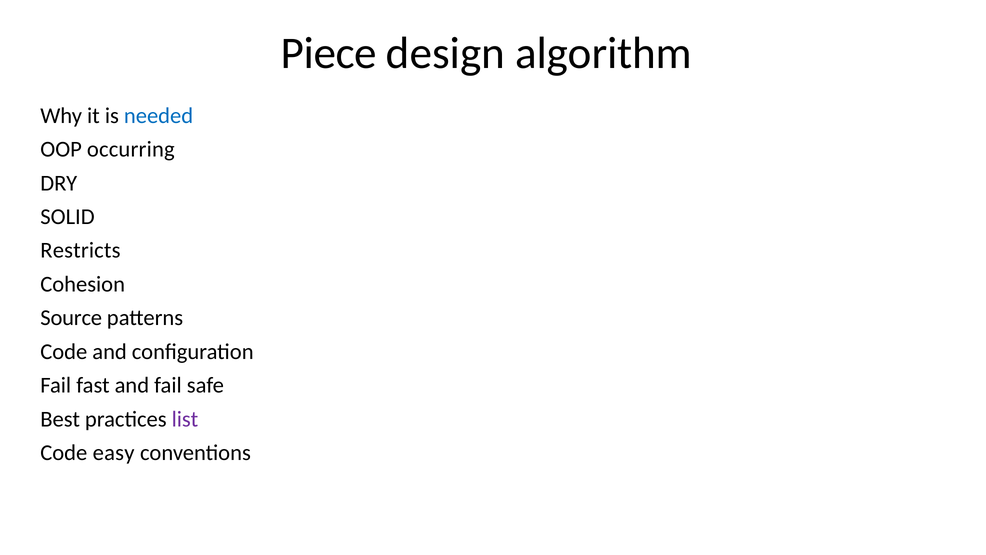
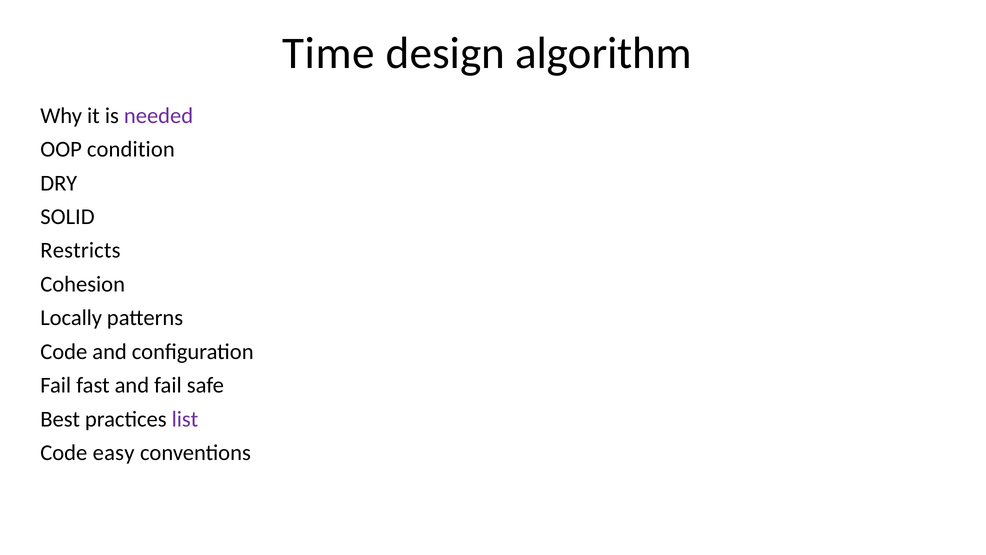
Piece: Piece -> Time (328, 53)
needed colour: blue -> purple (159, 116)
occurring: occurring -> condition (131, 149)
Source: Source -> Locally (71, 318)
